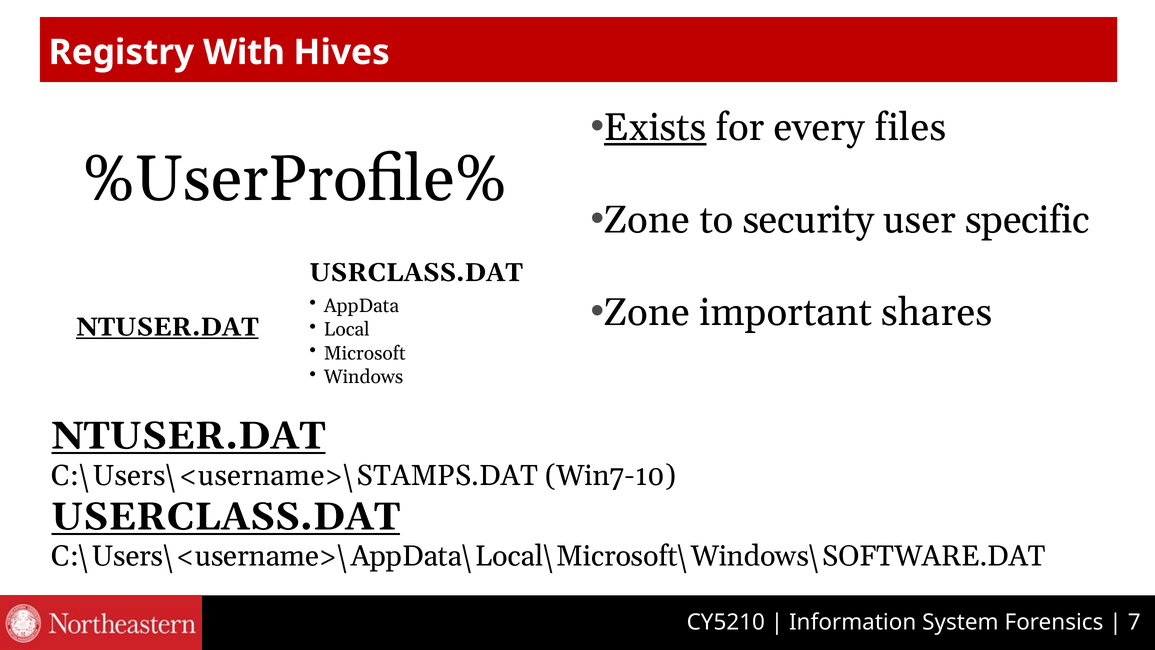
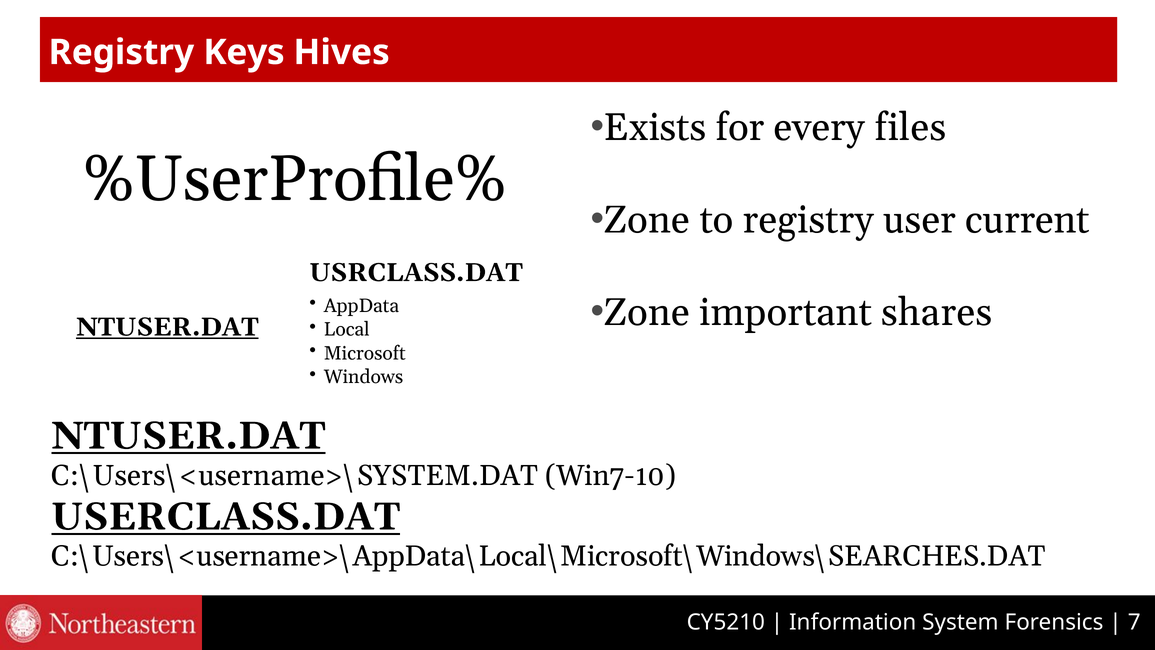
With: With -> Keys (244, 52)
Exists underline: present -> none (655, 128)
to security: security -> registry (808, 220)
specific: specific -> current (1027, 220)
C:\Users\<username>\STAMPS.DAT: C:\Users\<username>\STAMPS.DAT -> C:\Users\<username>\SYSTEM.DAT (295, 475)
C:\Users\<username>\AppData\Local\Microsoft\Windows\SOFTWARE.DAT: C:\Users\<username>\AppData\Local\Microsoft\Windows\SOFTWARE.DAT -> C:\Users\<username>\AppData\Local\Microsoft\Windows\SEARCHES.DAT (548, 556)
